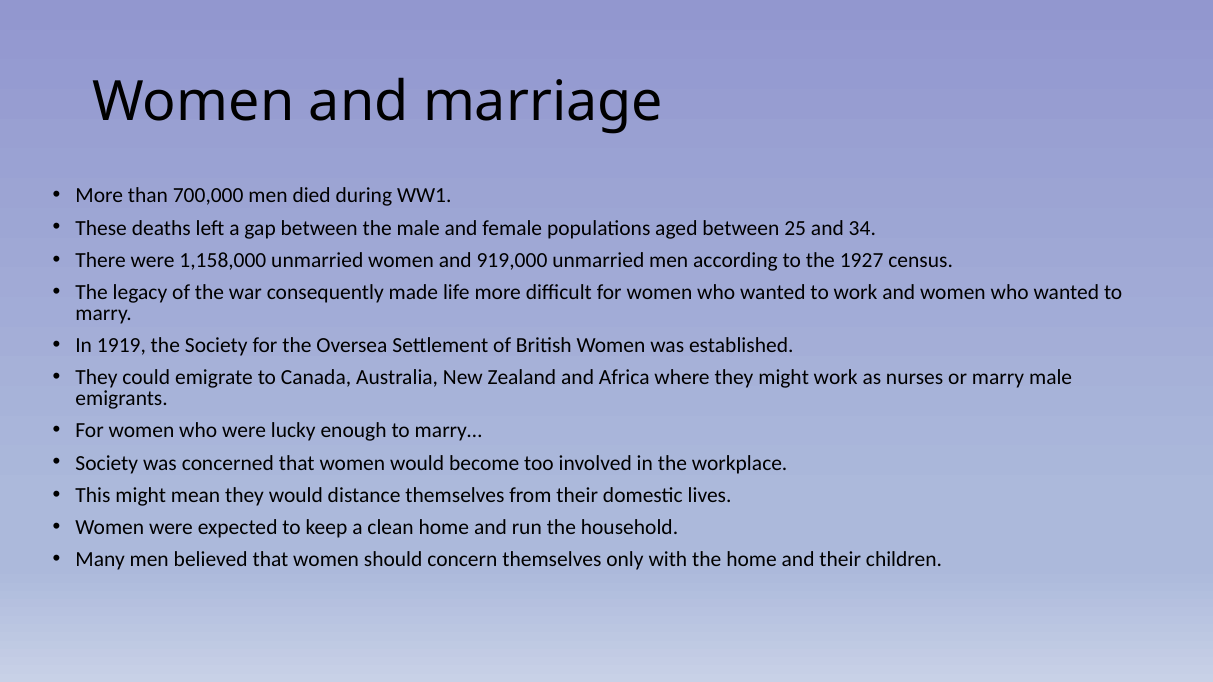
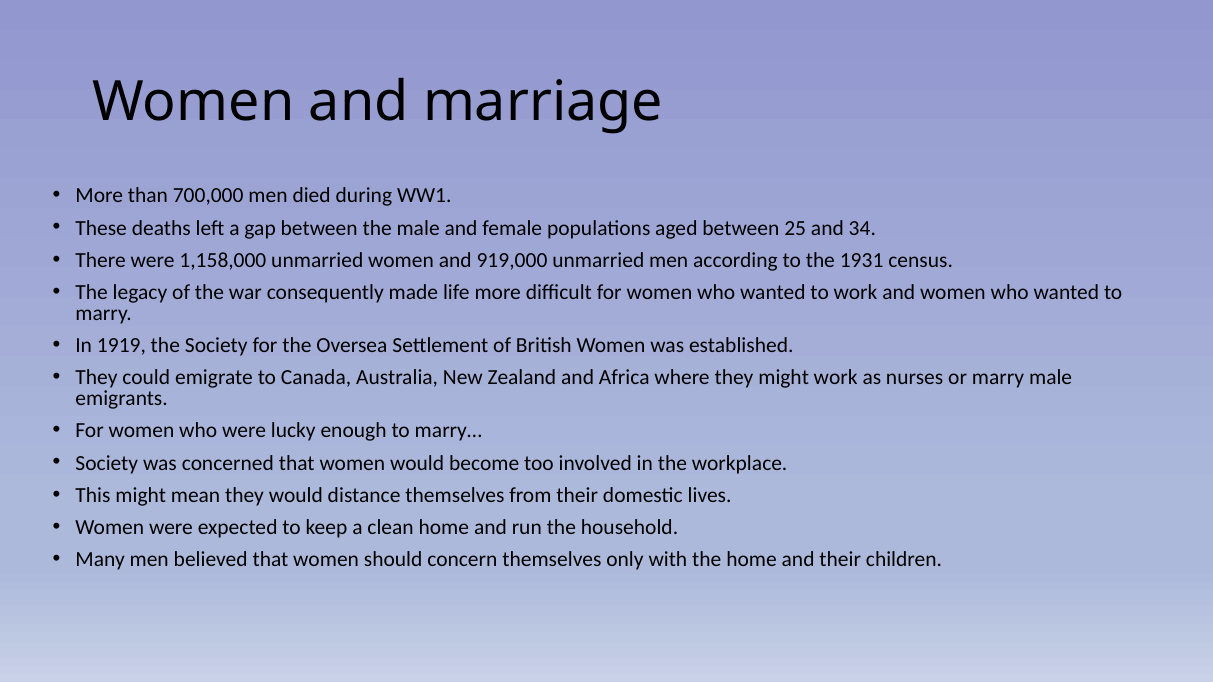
1927: 1927 -> 1931 (862, 260)
